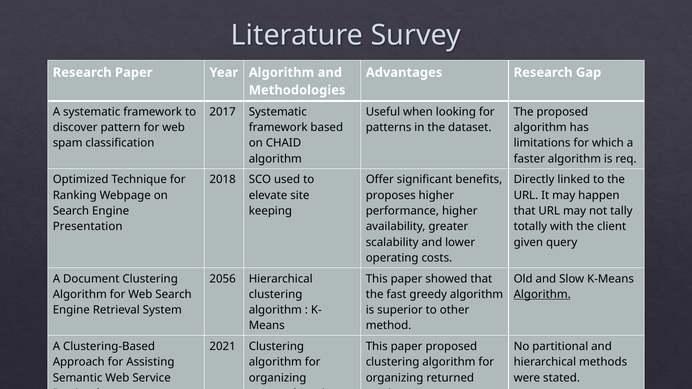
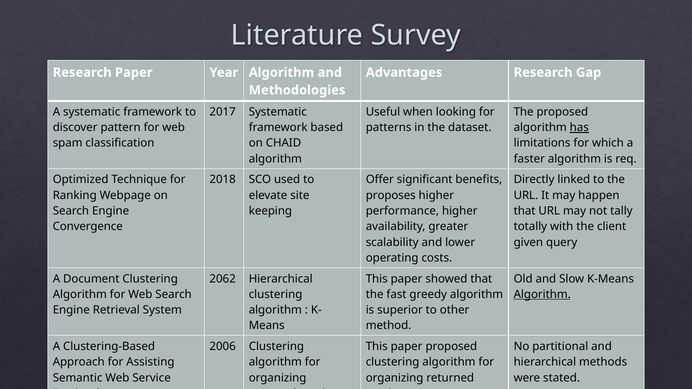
has underline: none -> present (579, 128)
Presentation: Presentation -> Convergence (88, 227)
2056: 2056 -> 2062 (223, 279)
2021: 2021 -> 2006 (223, 347)
